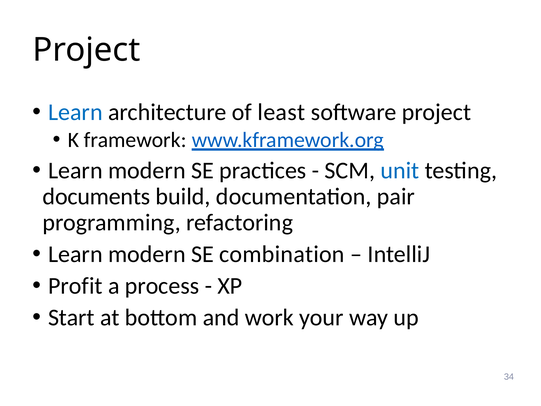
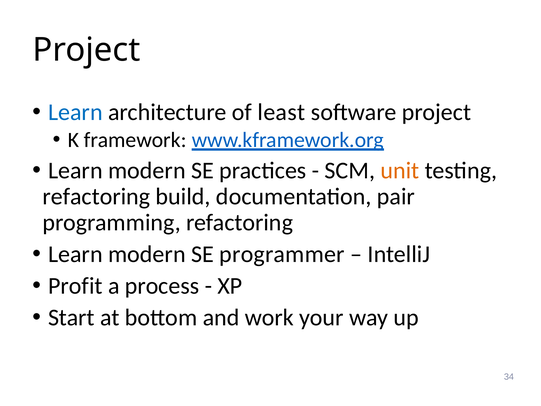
unit colour: blue -> orange (400, 170)
documents: documents -> refactoring (96, 196)
combination: combination -> programmer (282, 254)
